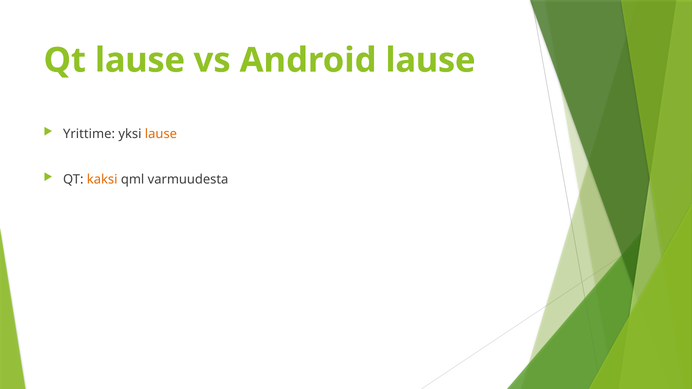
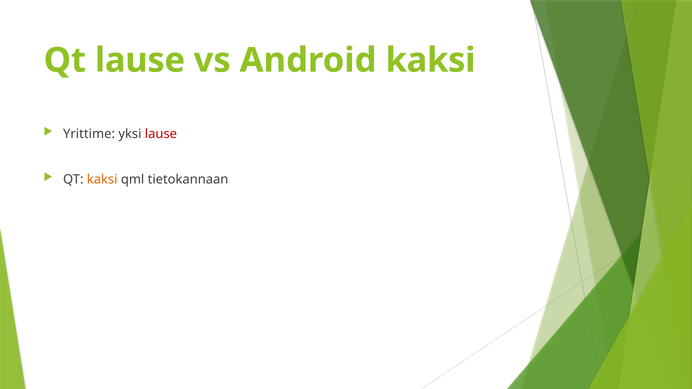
Android lause: lause -> kaksi (430, 60)
lause colour: orange -> red (161, 134)
varmuudesta: varmuudesta -> tietokannaan (188, 179)
